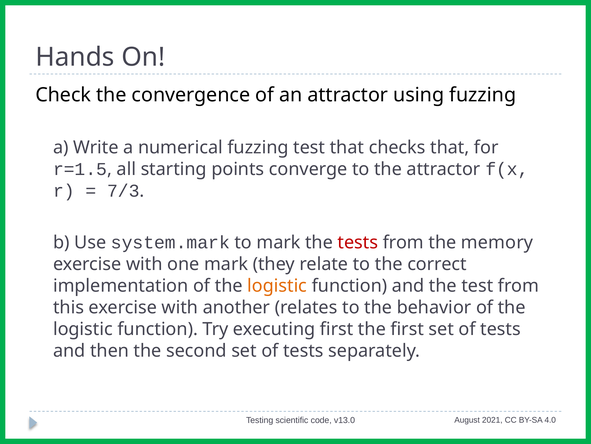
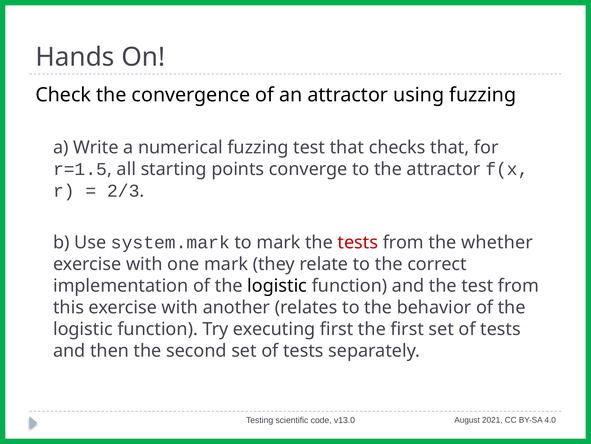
7/3: 7/3 -> 2/3 (123, 191)
memory: memory -> whether (497, 242)
logistic colour: orange -> black (277, 285)
